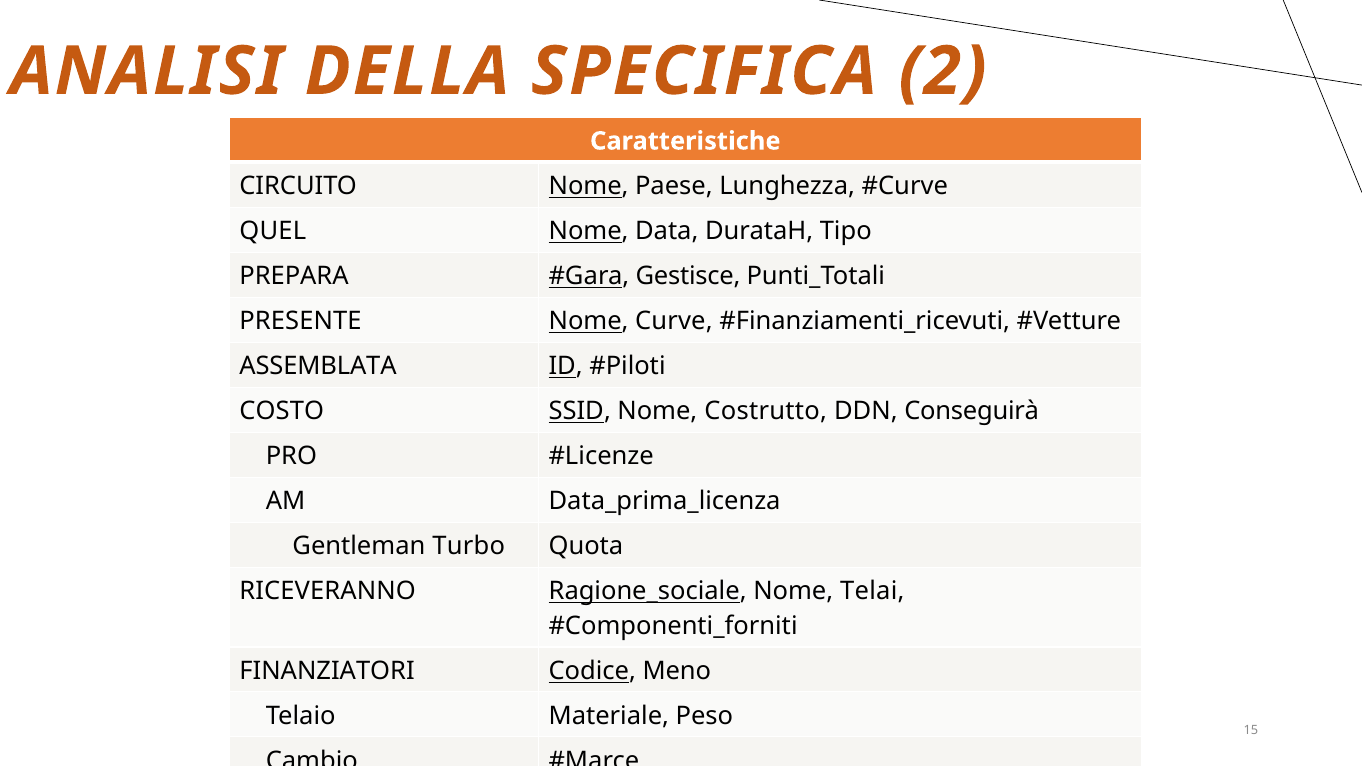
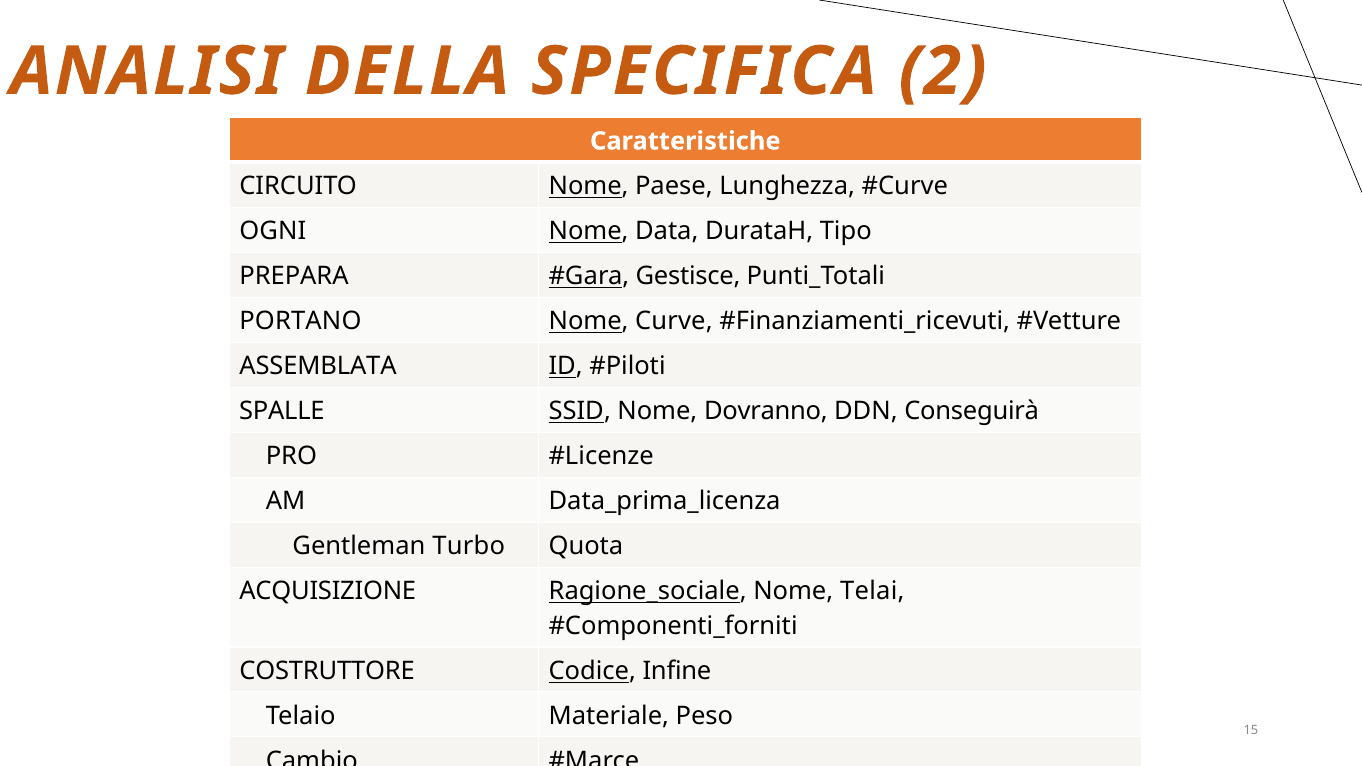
QUEL: QUEL -> OGNI (273, 231)
PRESENTE: PRESENTE -> PORTANO (300, 321)
COSTO: COSTO -> SPALLE (282, 411)
Costrutto: Costrutto -> Dovranno (766, 411)
RICEVERANNO: RICEVERANNO -> ACQUISIZIONE (328, 591)
FINANZIATORI: FINANZIATORI -> COSTRUTTORE (327, 671)
Meno: Meno -> Infine (677, 671)
